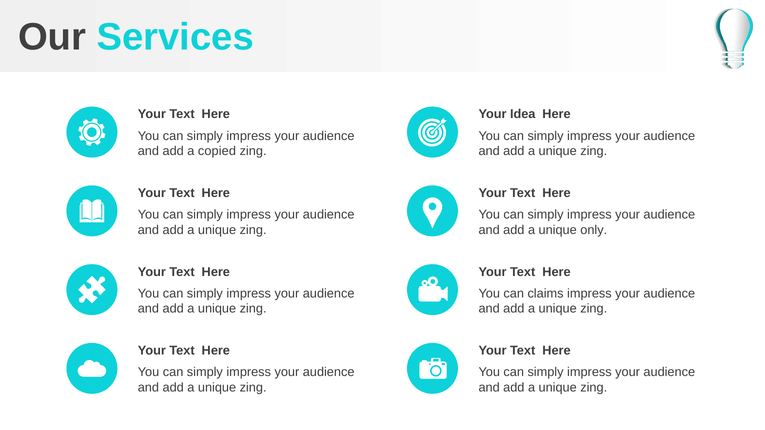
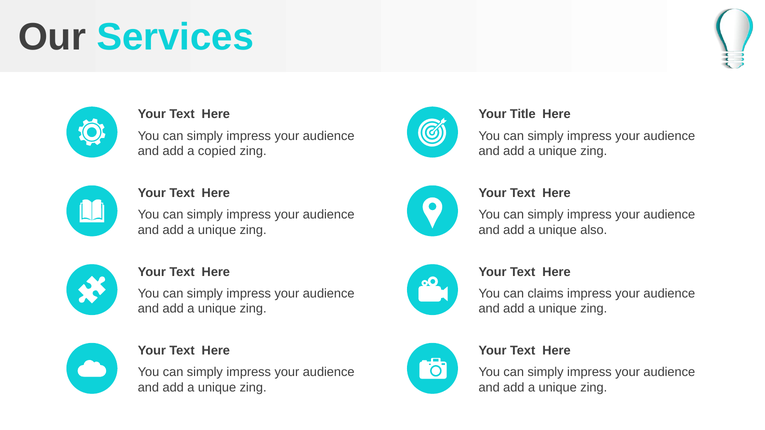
Idea: Idea -> Title (523, 114)
only: only -> also (594, 230)
